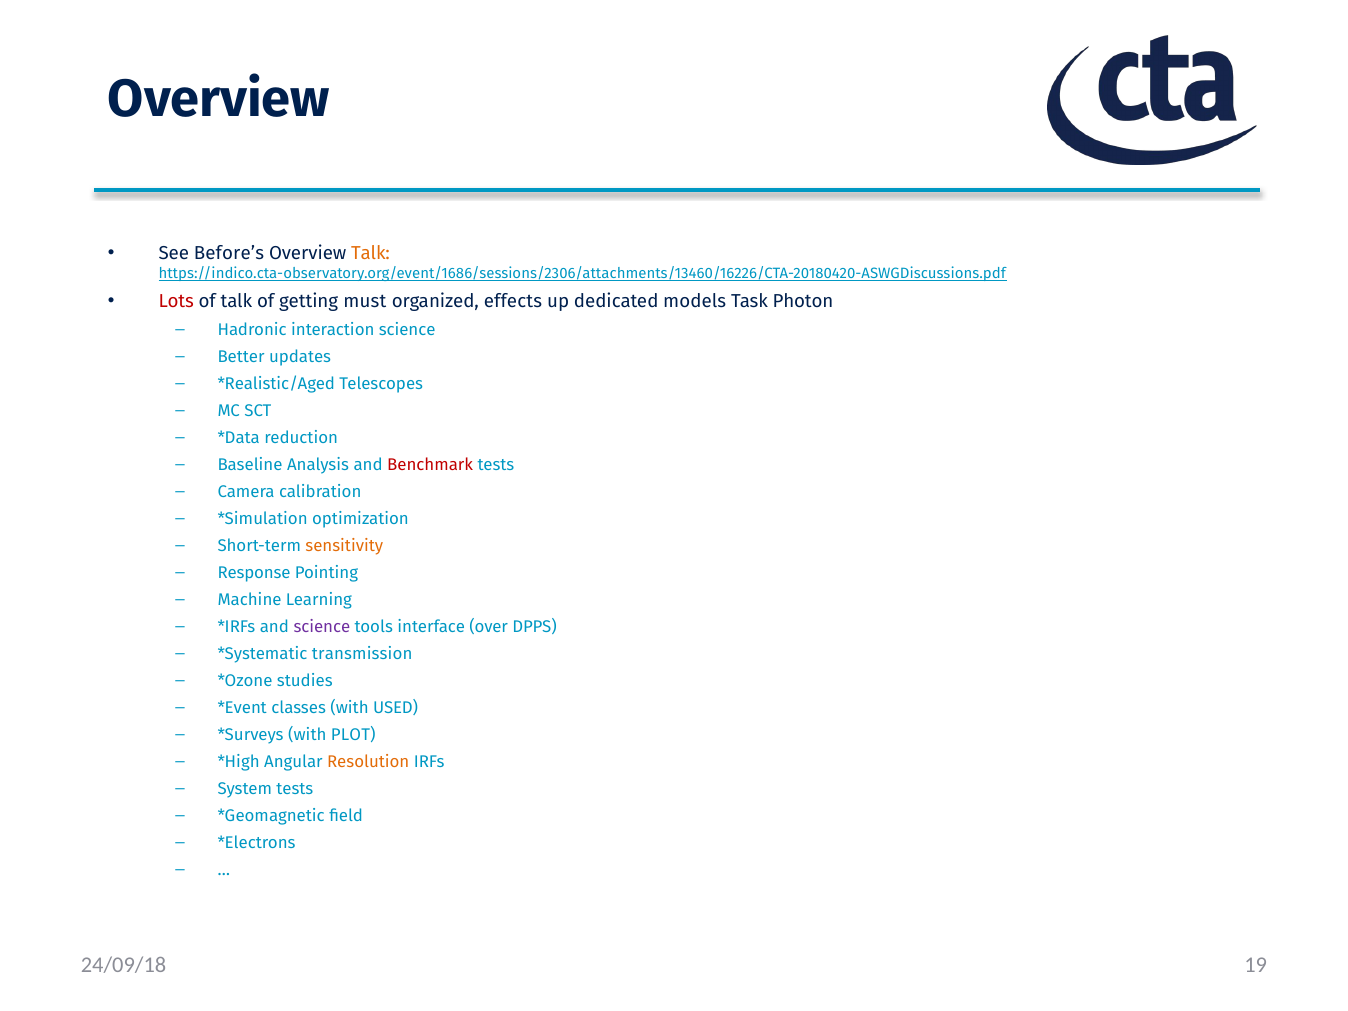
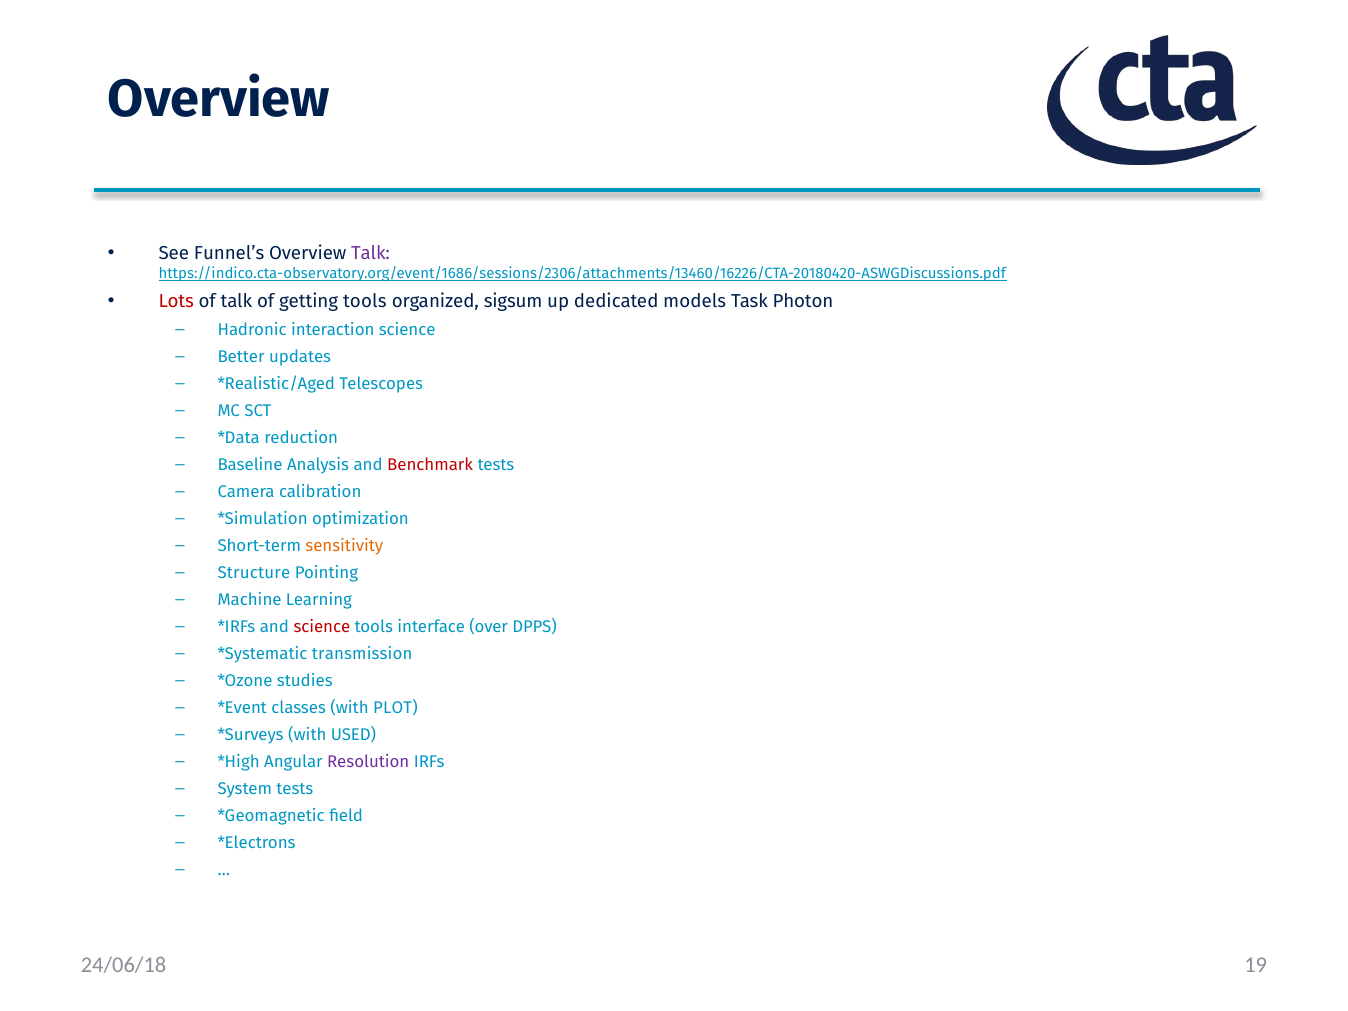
Before’s: Before’s -> Funnel’s (229, 254)
Talk colour: orange -> purple (371, 254)
getting must: must -> tools (365, 302)
effects: effects -> sigsum (513, 302)
Response: Response -> Structure (254, 573)
science colour: purple -> red (322, 627)
USED: USED -> PLOT (395, 708)
PLOT: PLOT -> USED (353, 735)
Resolution colour: orange -> purple (368, 762)
24/09/18: 24/09/18 -> 24/06/18 (124, 965)
